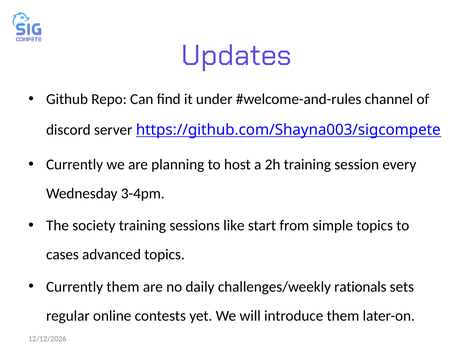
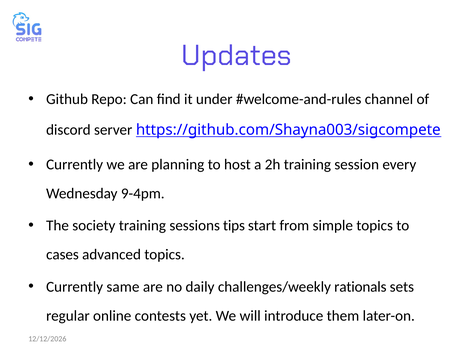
3-4pm: 3-4pm -> 9-4pm (143, 193)
like: like -> tips (234, 225)
Currently them: them -> same (123, 287)
